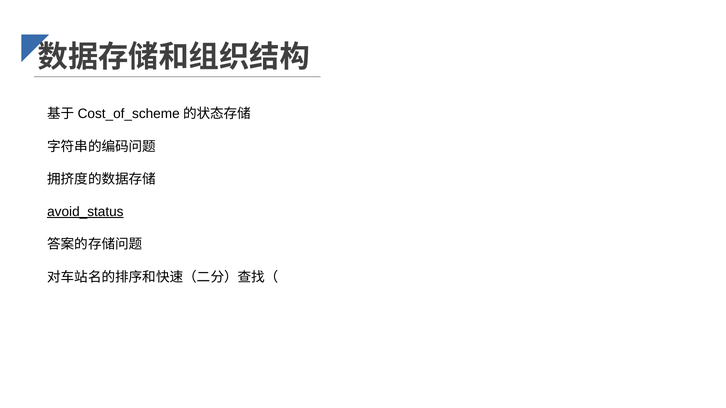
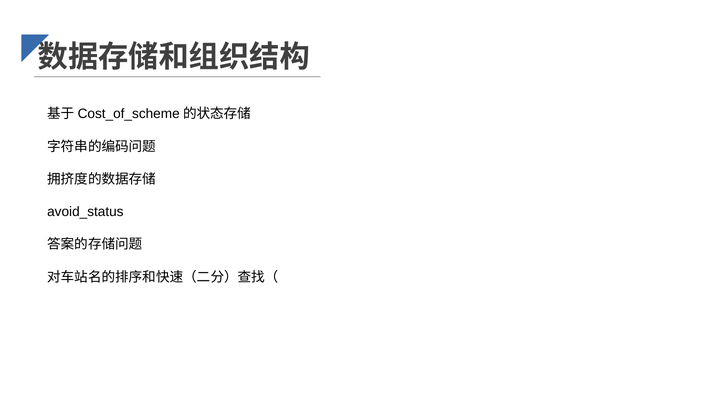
avoid_status underline: present -> none (85, 212)
